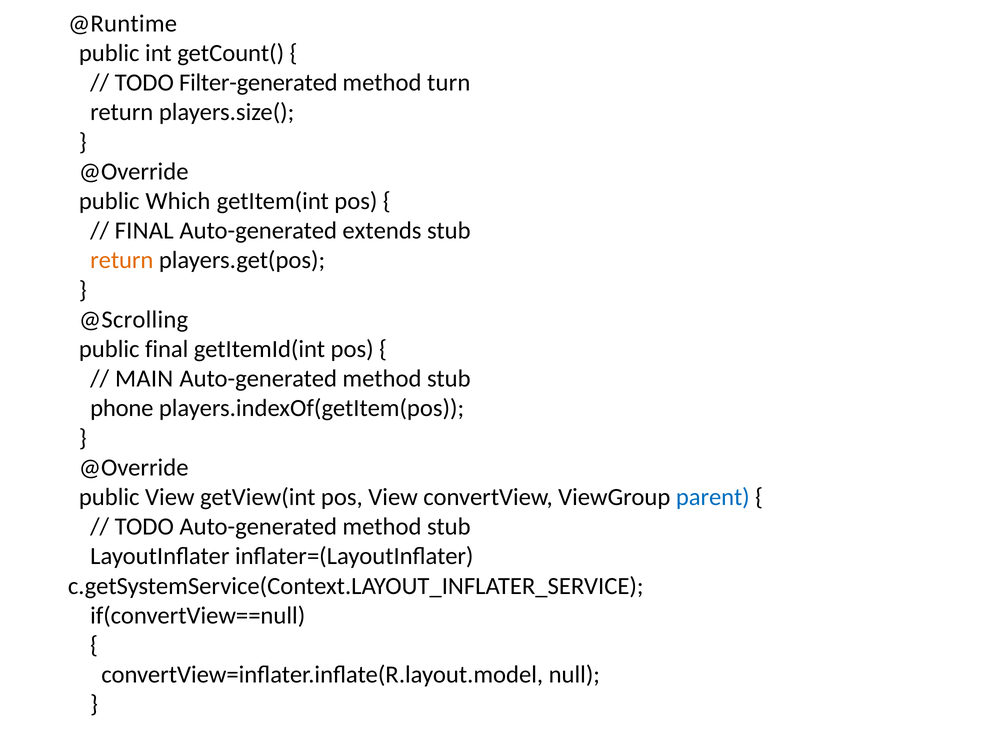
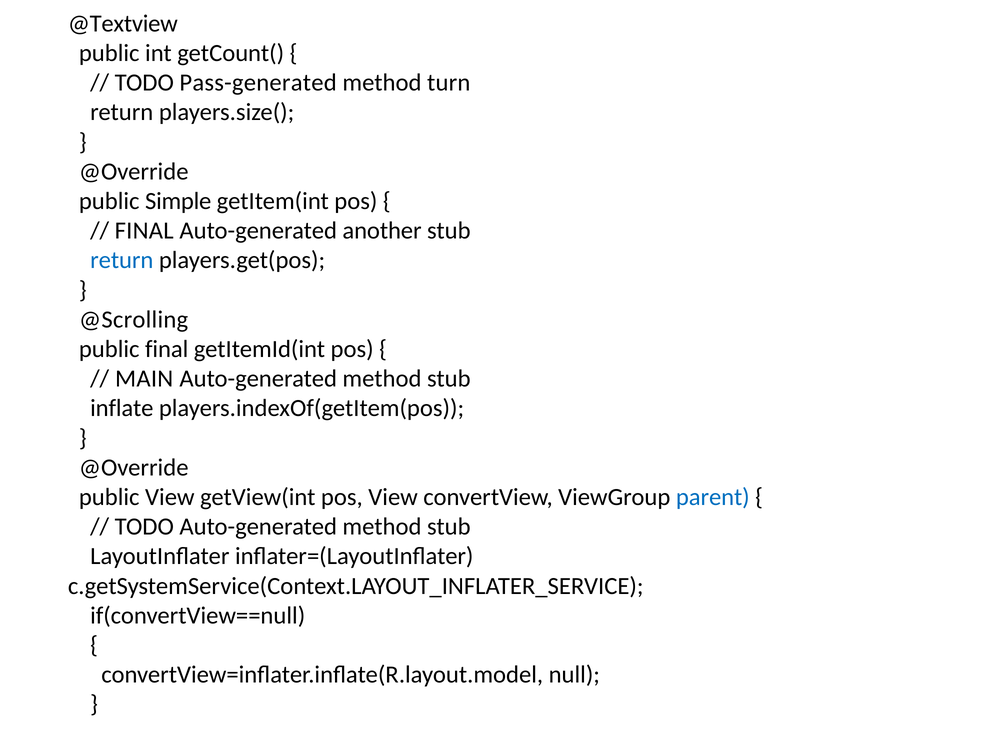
@Runtime: @Runtime -> @Textview (123, 24)
Filter-generated: Filter-generated -> Pass-generated (258, 83)
Which: Which -> Simple (178, 201)
extends: extends -> another (382, 231)
return colour: orange -> blue (122, 260)
phone: phone -> inflate (122, 408)
